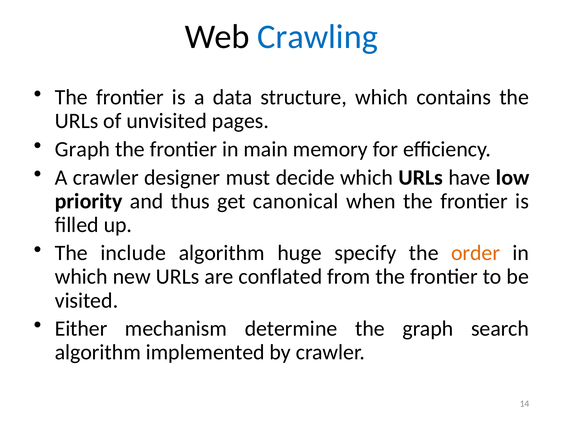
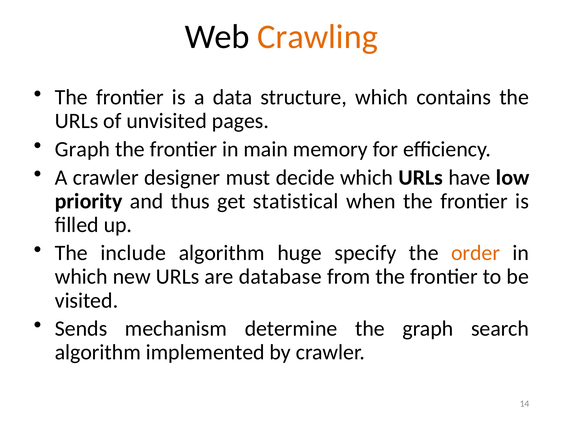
Crawling colour: blue -> orange (318, 37)
canonical: canonical -> statistical (296, 201)
conflated: conflated -> database (280, 276)
Either: Either -> Sends (81, 328)
